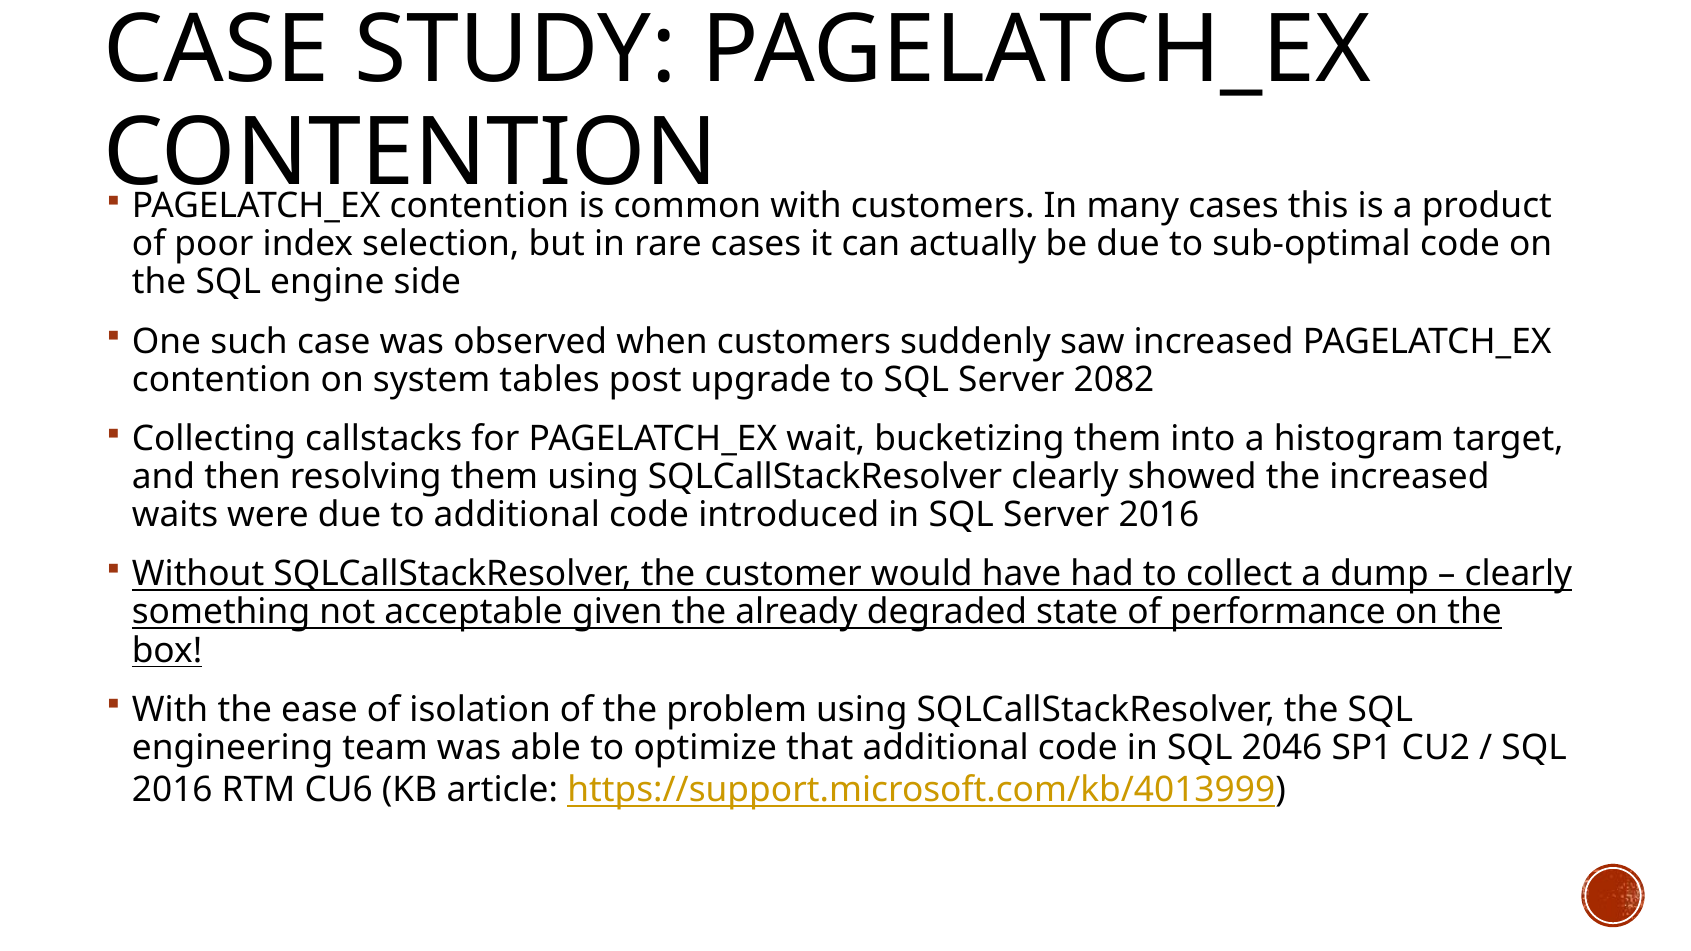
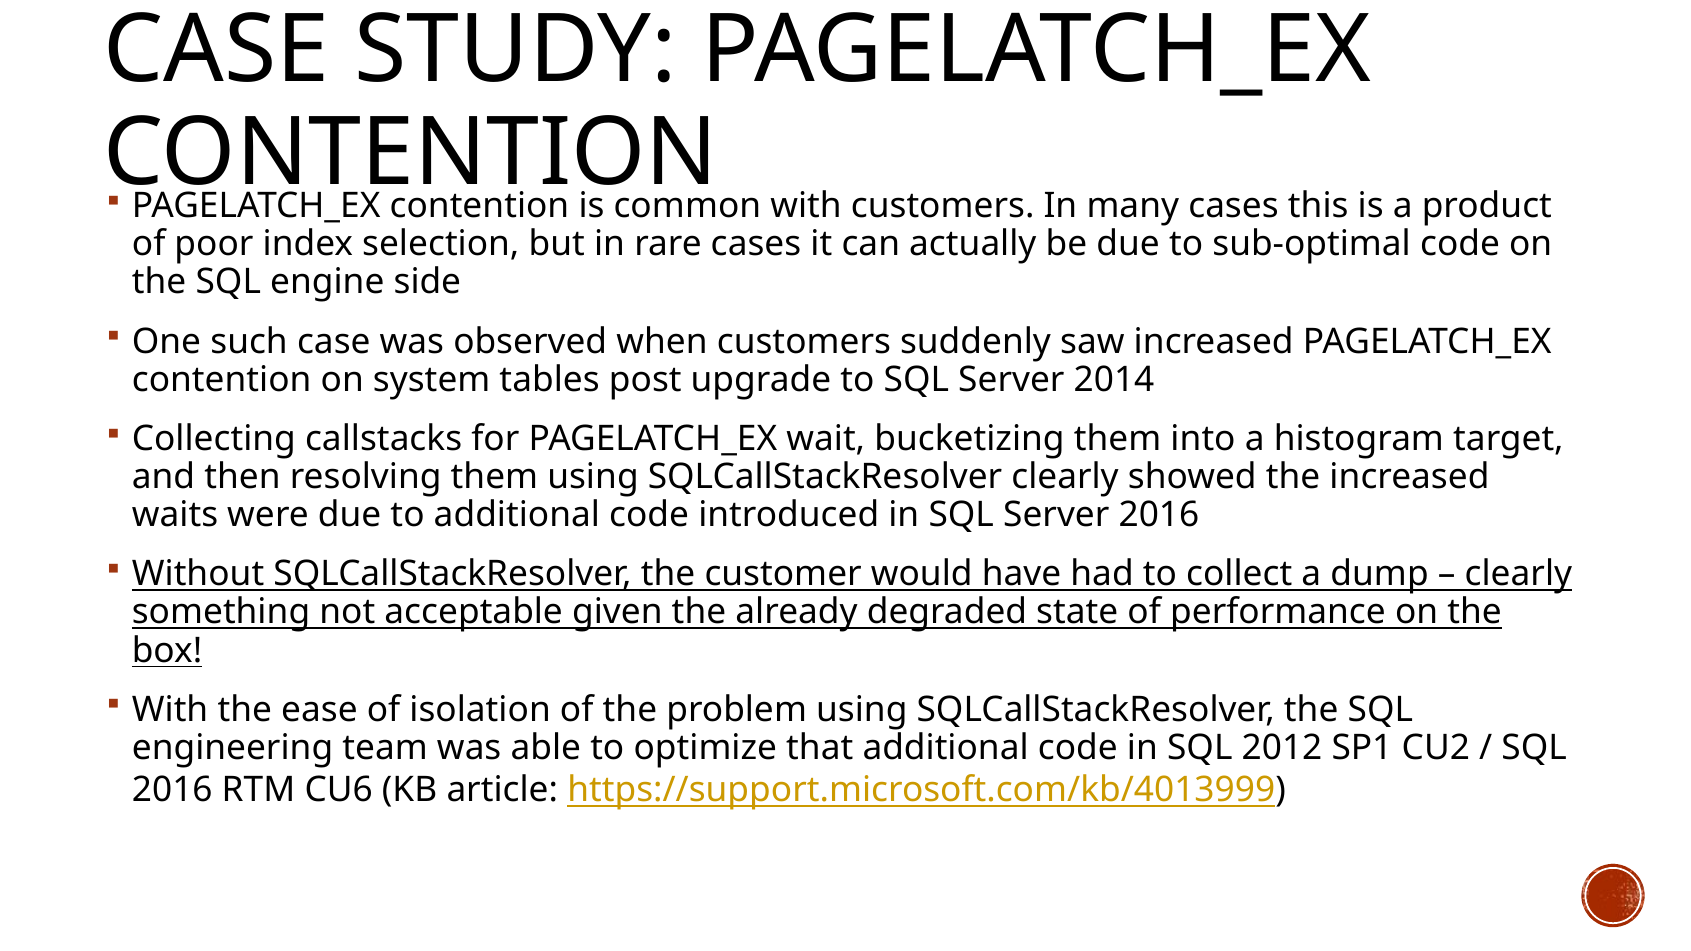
2082: 2082 -> 2014 (1114, 380)
2046: 2046 -> 2012 (1282, 748)
